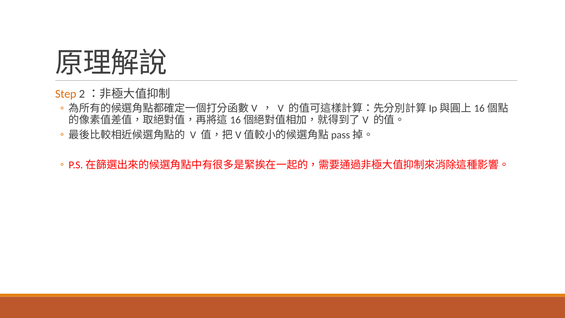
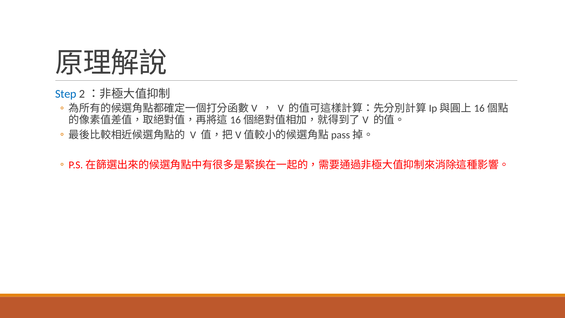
Step colour: orange -> blue (66, 94)
